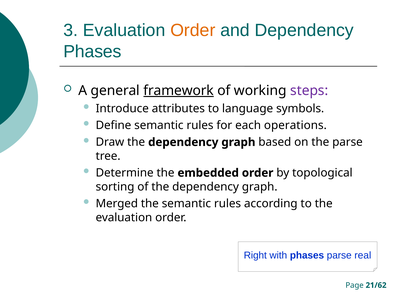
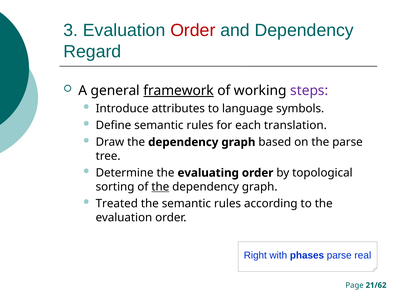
Order colour: orange -> red (193, 30)
Phases: Phases -> Regard (92, 51)
operations: operations -> translation (295, 125)
embedded: embedded -> evaluating (208, 173)
the underline: none -> present (160, 187)
Merged: Merged -> Treated (117, 203)
